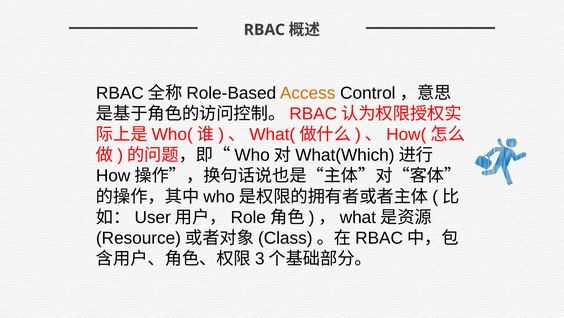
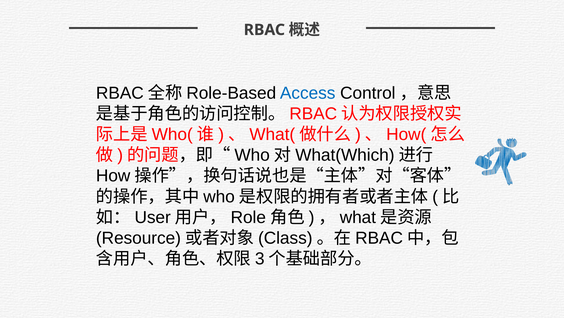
Access colour: orange -> blue (308, 93)
